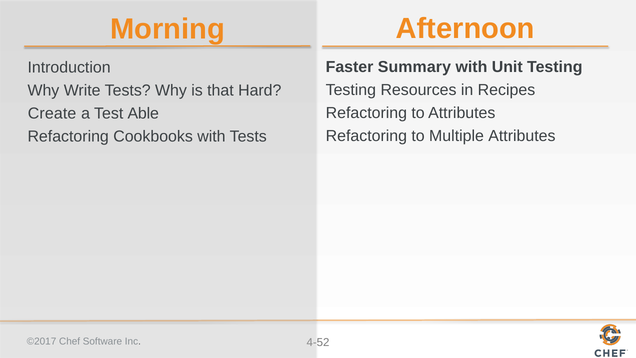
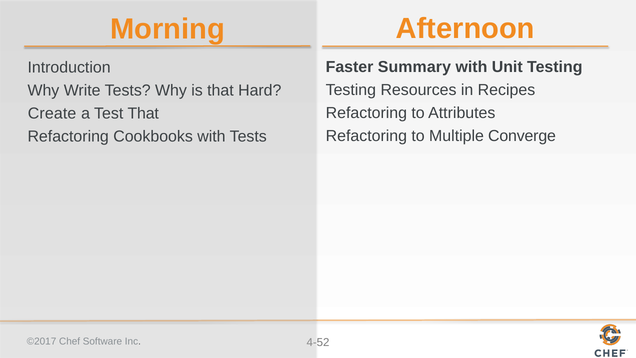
Test Able: Able -> That (143, 114)
Multiple Attributes: Attributes -> Converge (522, 136)
